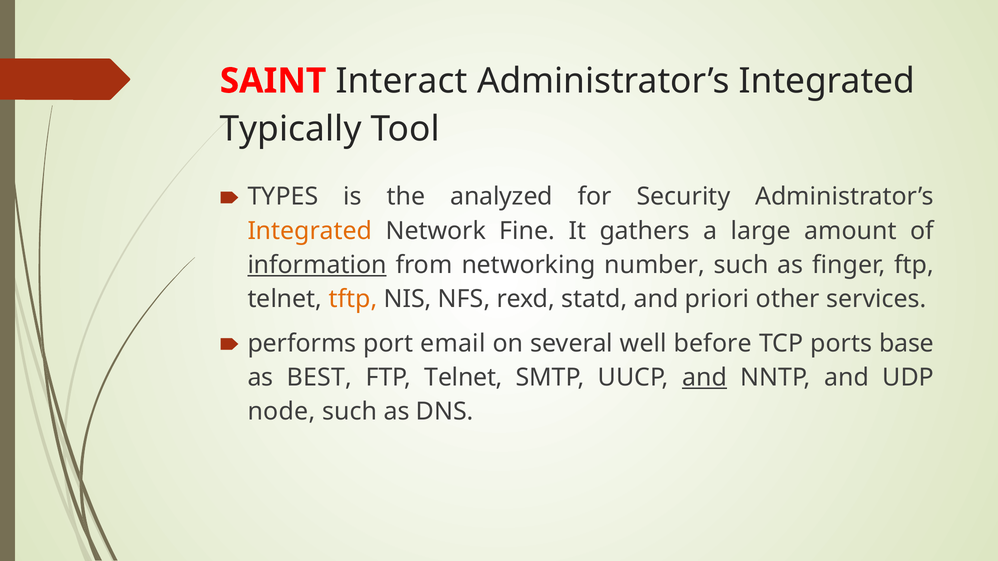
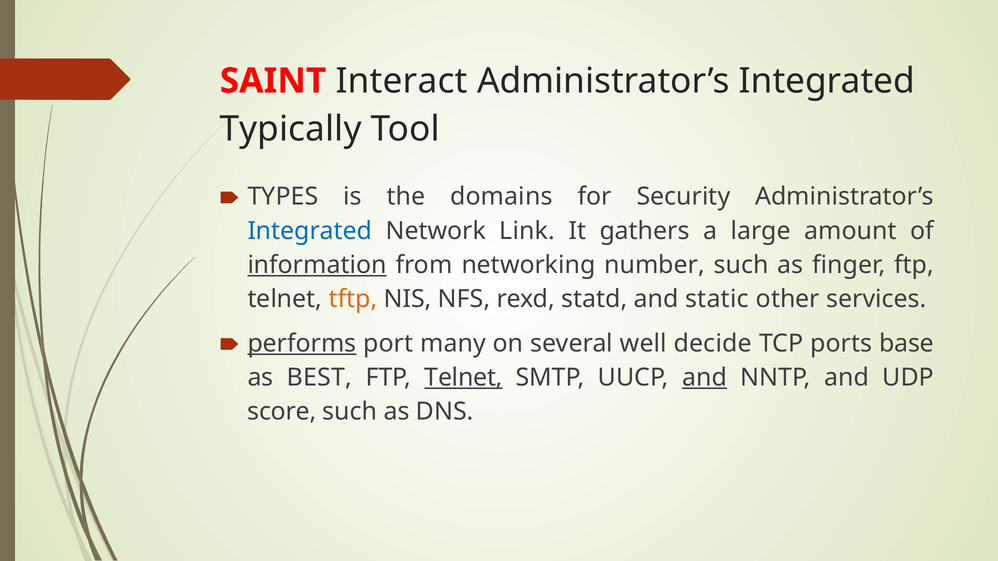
analyzed: analyzed -> domains (501, 197)
Integrated colour: orange -> blue (310, 231)
Fine: Fine -> Link (527, 231)
priori: priori -> static (717, 299)
performs underline: none -> present (302, 344)
email: email -> many (453, 344)
before: before -> decide (713, 344)
Telnet underline: none -> present (463, 378)
node: node -> score (282, 412)
